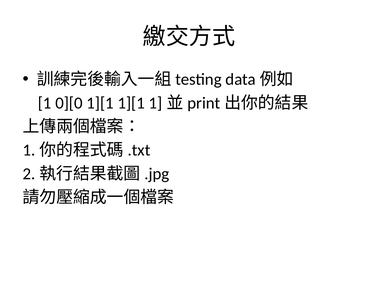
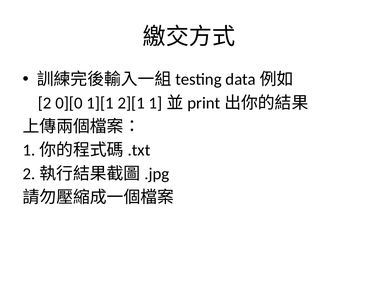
1: 1 -> 2 (45, 103)
1][1 1][1: 1][1 -> 2][1 (131, 103)
